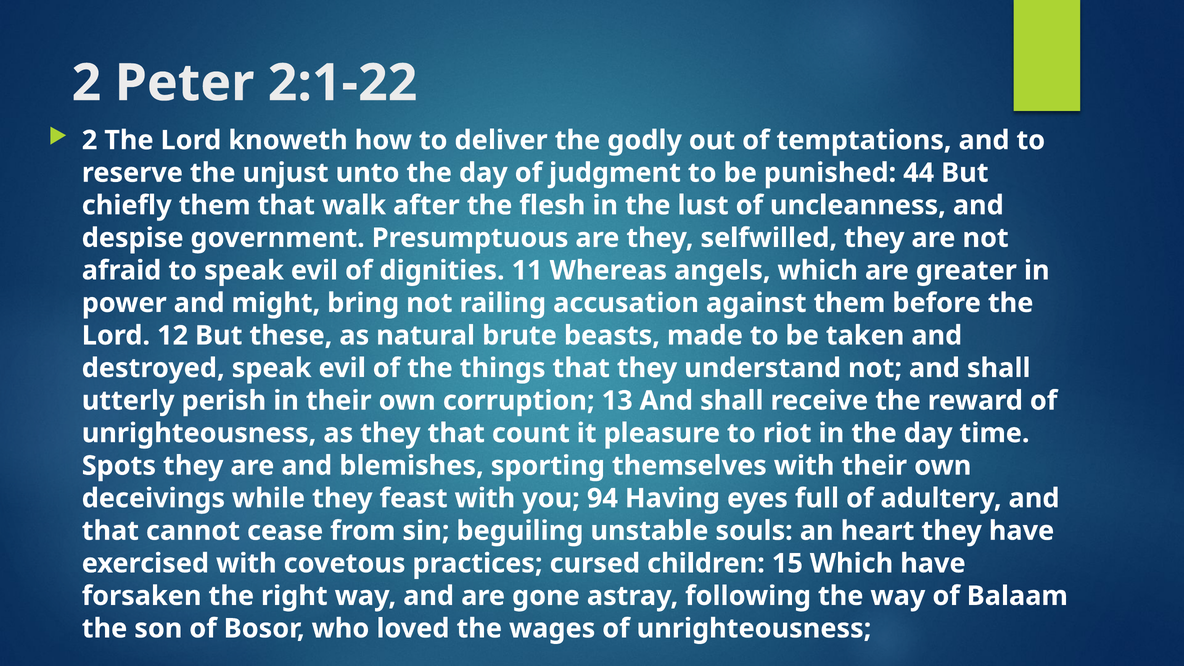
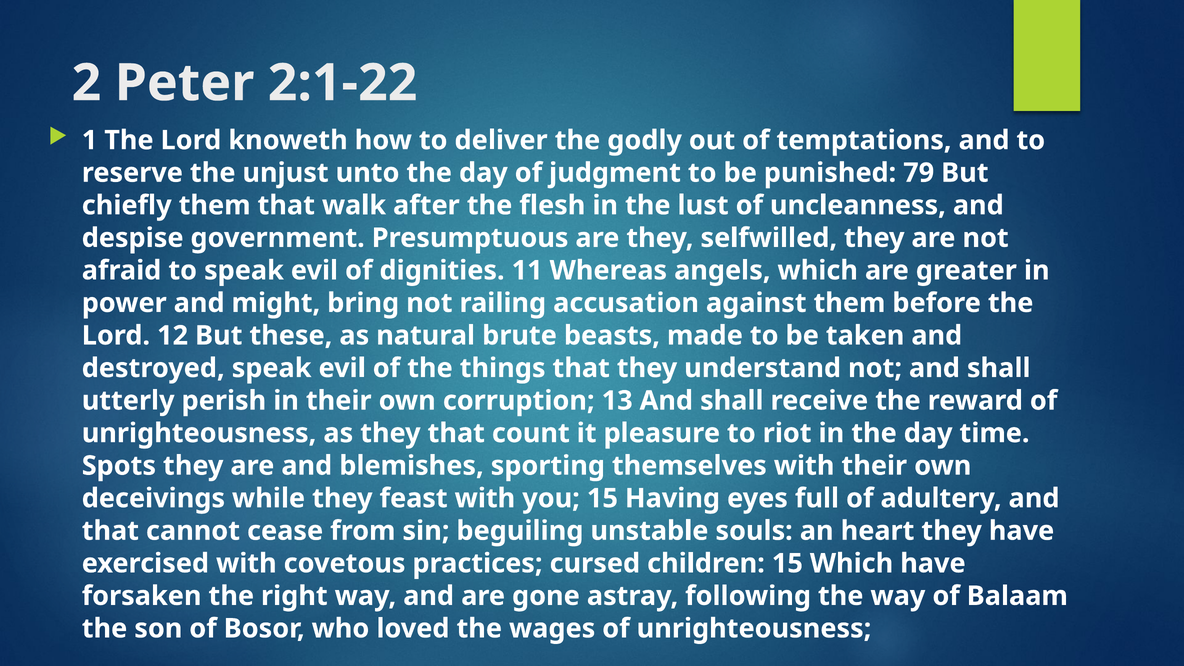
2: 2 -> 1 (90, 140)
44: 44 -> 79 (919, 173)
you 94: 94 -> 15 (602, 498)
